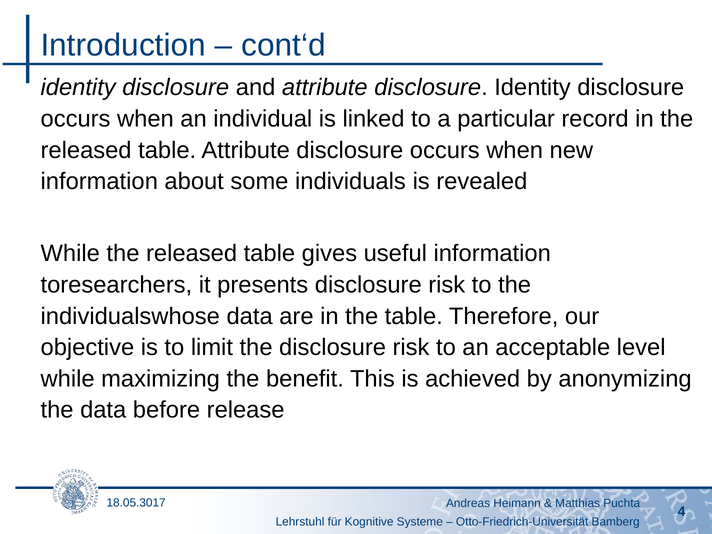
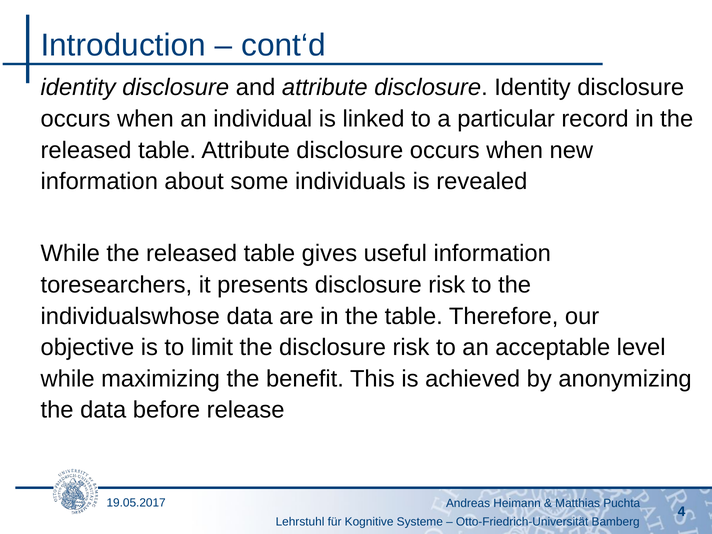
18.05.3017: 18.05.3017 -> 19.05.2017 (136, 503)
